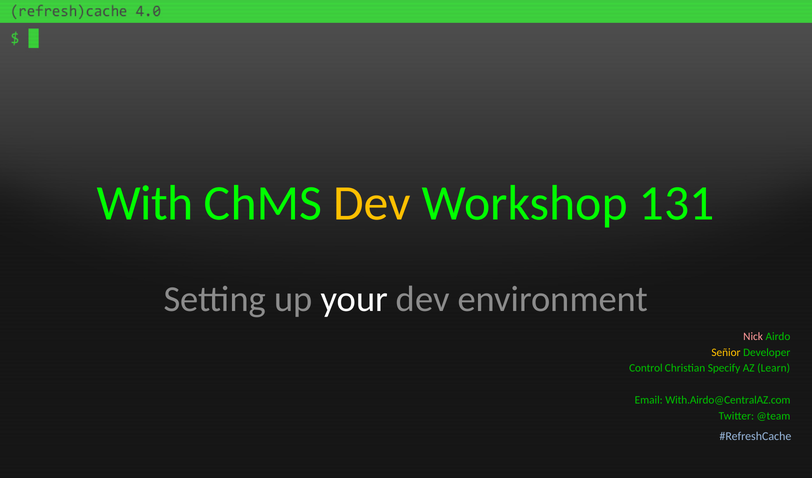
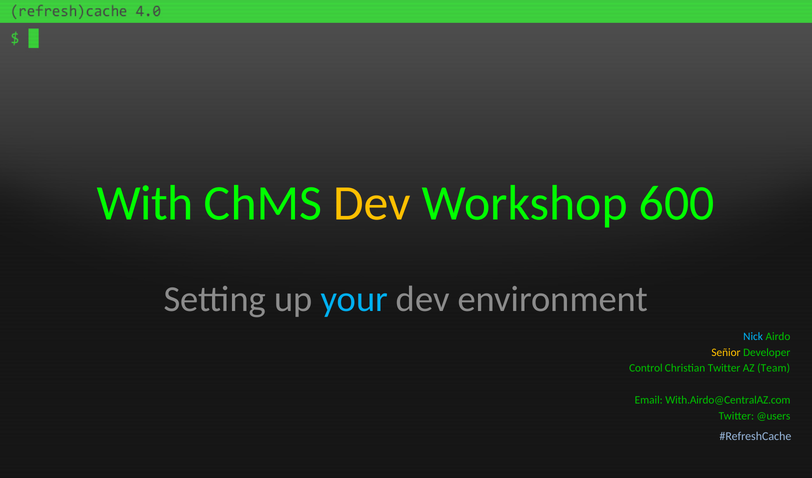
131: 131 -> 600 (677, 203)
your colour: white -> light blue (354, 299)
Nick colour: pink -> light blue (753, 336)
Christian Specify: Specify -> Twitter (724, 368)
Learn: Learn -> Team (774, 368)
@team: @team -> @users (773, 416)
